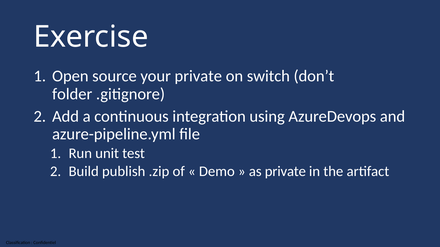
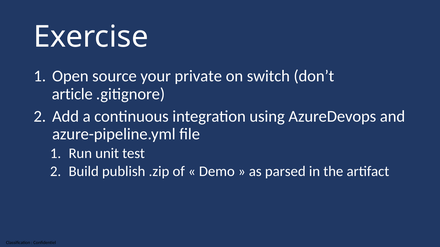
folder: folder -> article (72, 94)
as private: private -> parsed (285, 172)
